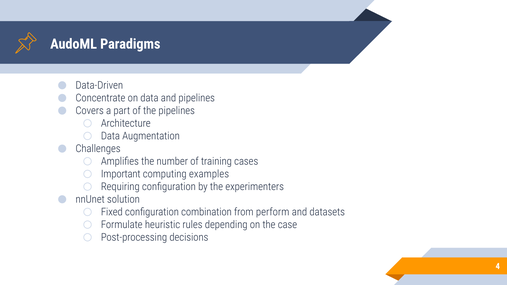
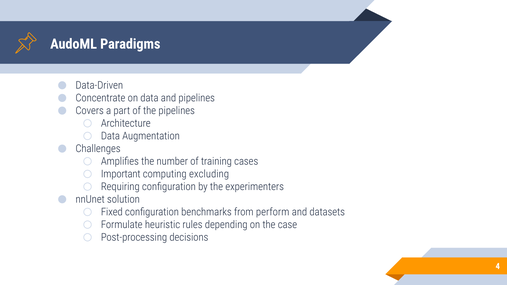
examples: examples -> excluding (209, 174)
combination: combination -> benchmarks (206, 212)
